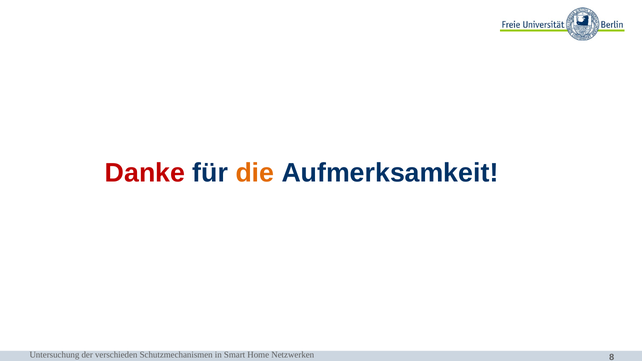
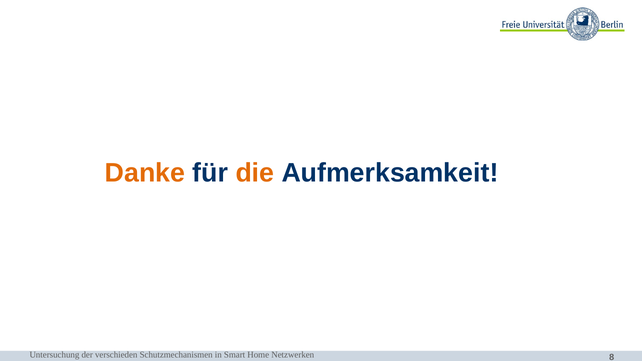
Danke colour: red -> orange (145, 173)
